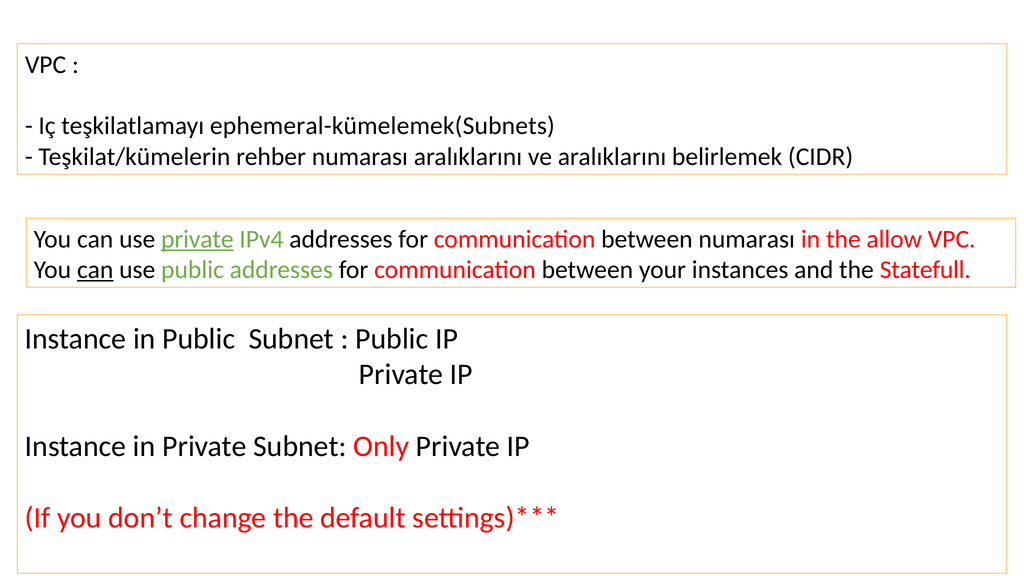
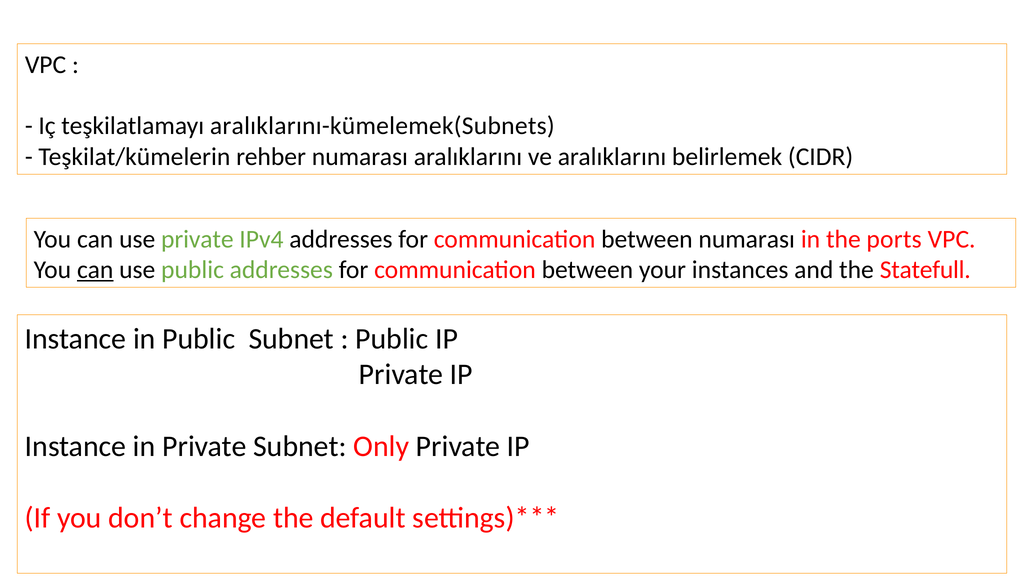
ephemeral-kümelemek(Subnets: ephemeral-kümelemek(Subnets -> aralıklarını-kümelemek(Subnets (382, 126)
private underline: present -> none (197, 239)
allow: allow -> ports (894, 239)
